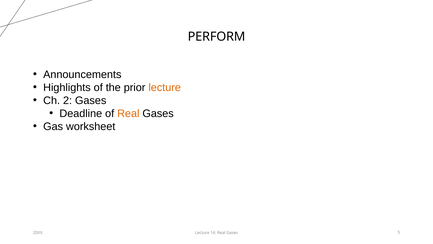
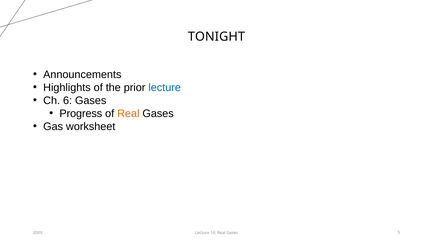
PERFORM: PERFORM -> TONIGHT (216, 36)
lecture colour: orange -> blue (165, 87)
2: 2 -> 6 (68, 100)
Deadline: Deadline -> Progress (81, 113)
